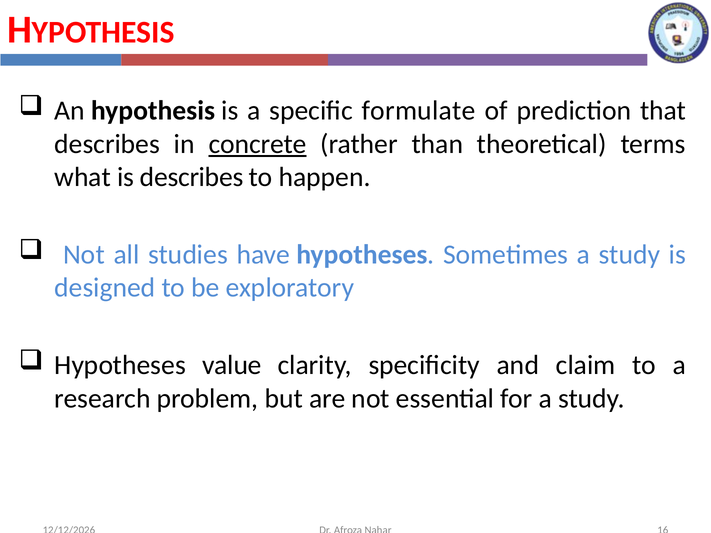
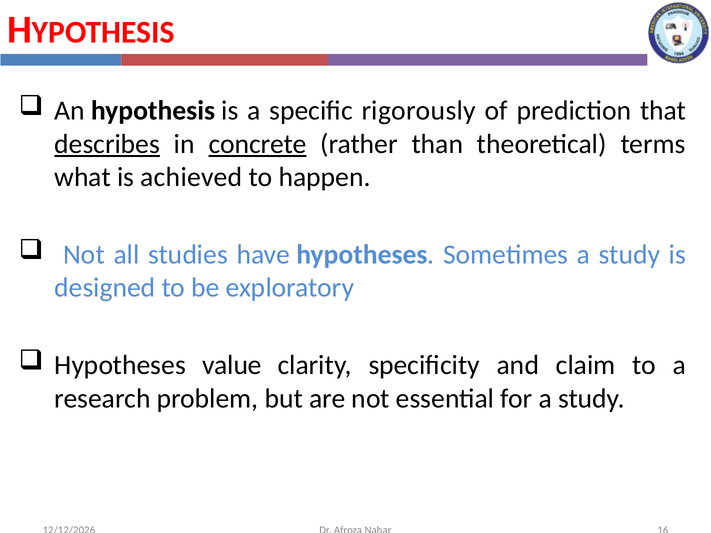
formulate: formulate -> rigorously (419, 111)
describes underline: none -> present (107, 144)
is describes: describes -> achieved (191, 177)
